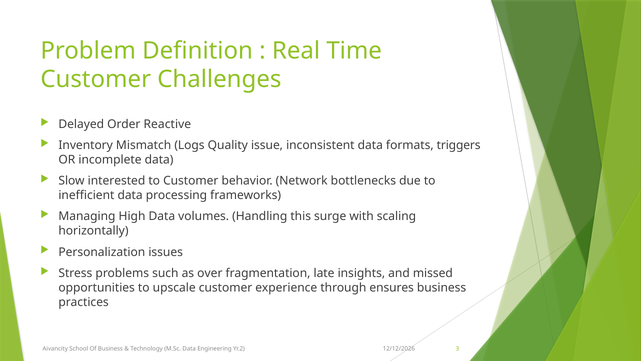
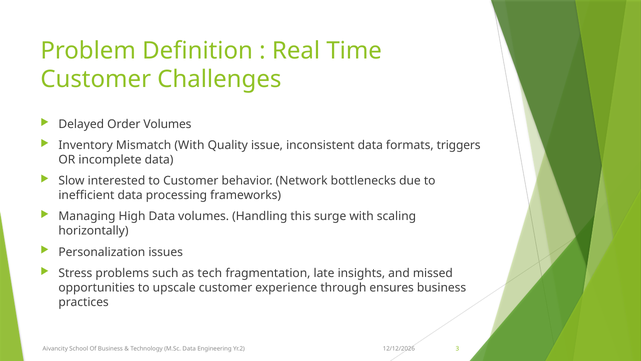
Order Reactive: Reactive -> Volumes (167, 124)
Mismatch Logs: Logs -> With (189, 145)
over: over -> tech (210, 273)
